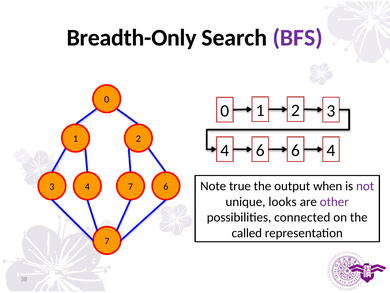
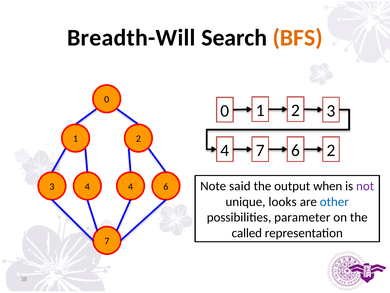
Breadth-Only: Breadth-Only -> Breadth-Will (131, 38)
BFS colour: purple -> orange (298, 38)
6: 6 -> 7 (260, 150)
6 4: 4 -> 2 (331, 150)
true: true -> said (240, 186)
4 7: 7 -> 4 (131, 186)
other colour: purple -> blue (334, 201)
connected: connected -> parameter (302, 217)
